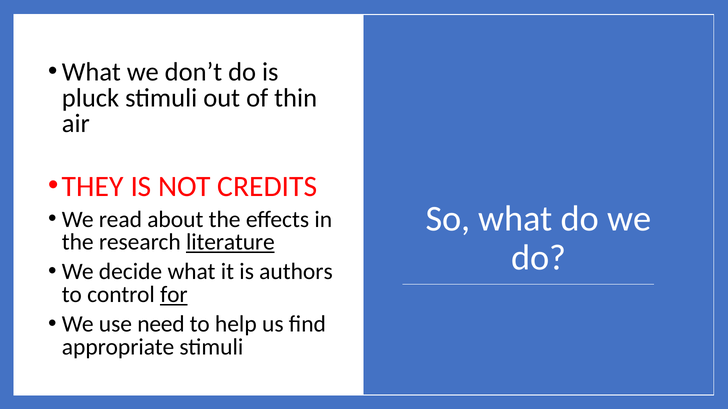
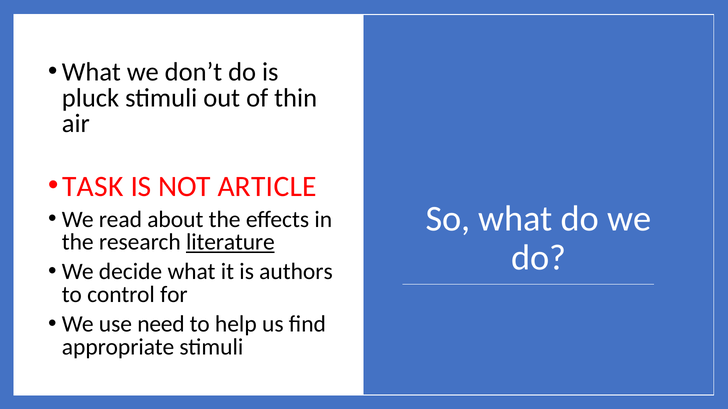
THEY: THEY -> TASK (93, 187)
CREDITS: CREDITS -> ARTICLE (267, 187)
for underline: present -> none (174, 295)
